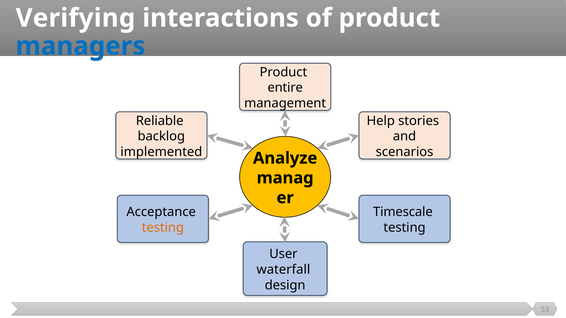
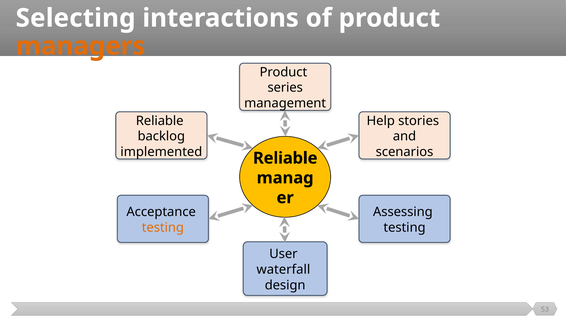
Verifying: Verifying -> Selecting (76, 18)
managers colour: blue -> orange (80, 46)
entire: entire -> series (285, 88)
Analyze: Analyze -> Reliable (285, 158)
Timescale: Timescale -> Assessing (403, 212)
